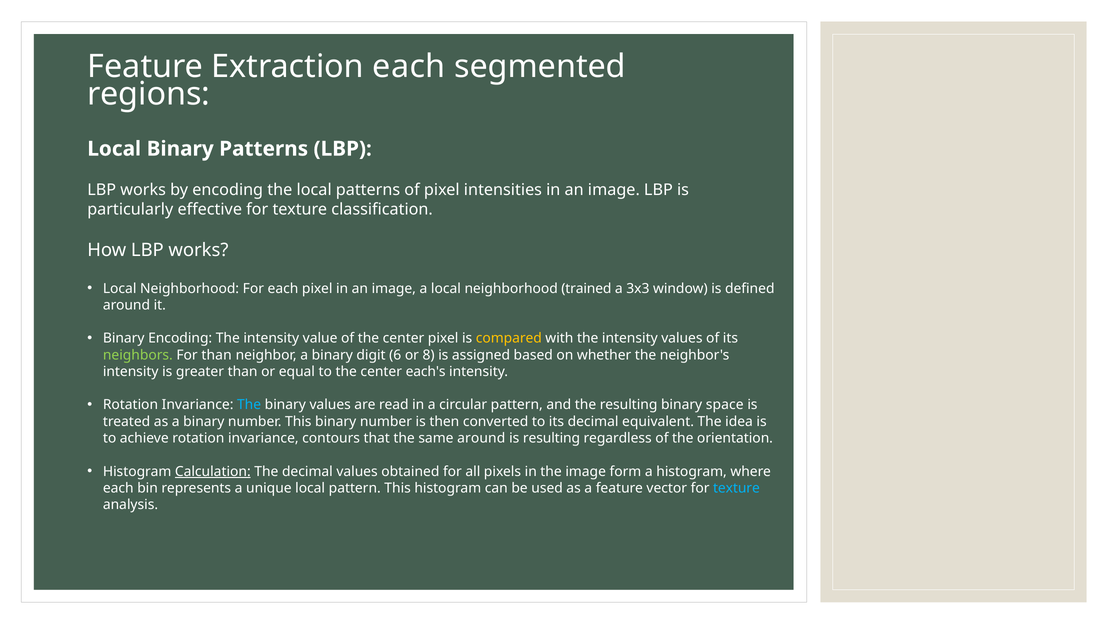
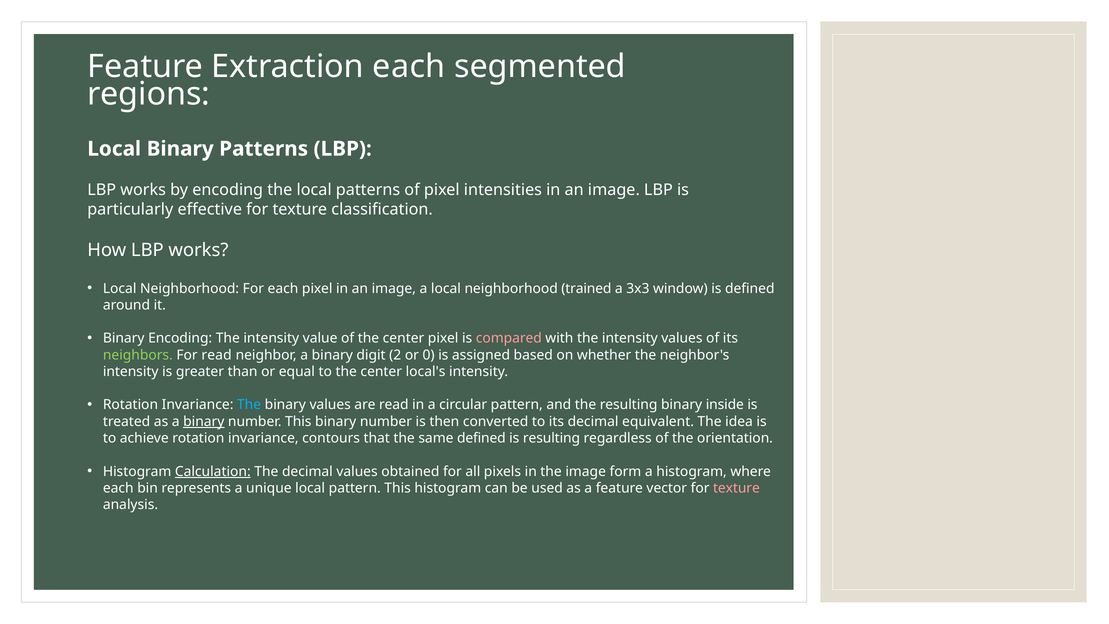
compared colour: yellow -> pink (509, 338)
For than: than -> read (217, 355)
6: 6 -> 2 (395, 355)
8: 8 -> 0 (429, 355)
each's: each's -> local's (426, 372)
space: space -> inside (725, 405)
binary underline: none -> present (204, 421)
same around: around -> defined (481, 438)
texture colour: light blue -> pink (736, 488)
